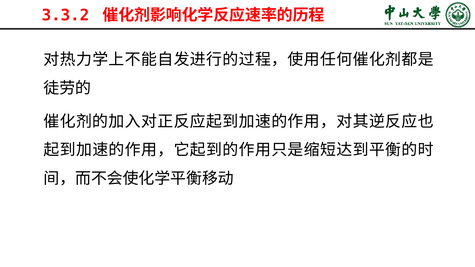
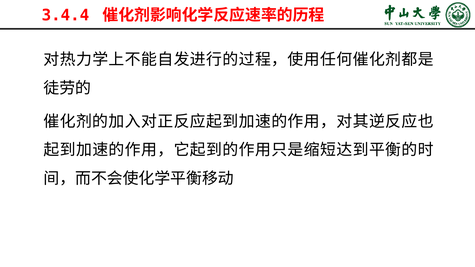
3.3.2: 3.3.2 -> 3.4.4 (65, 15)
